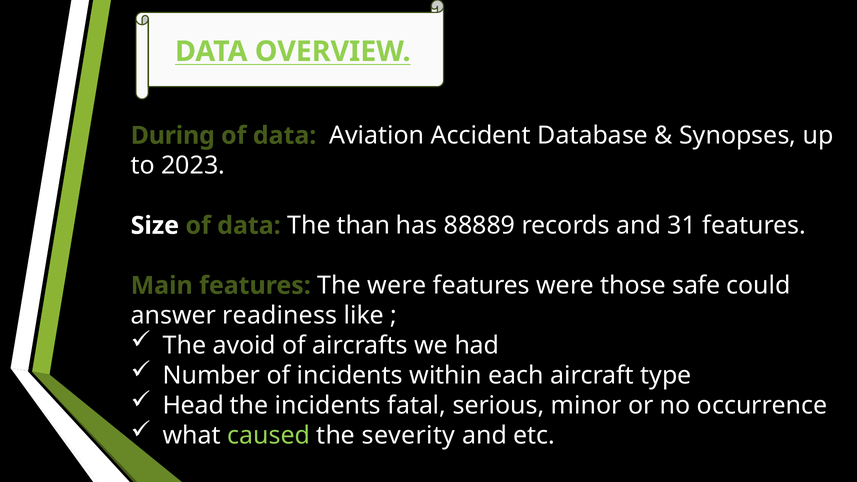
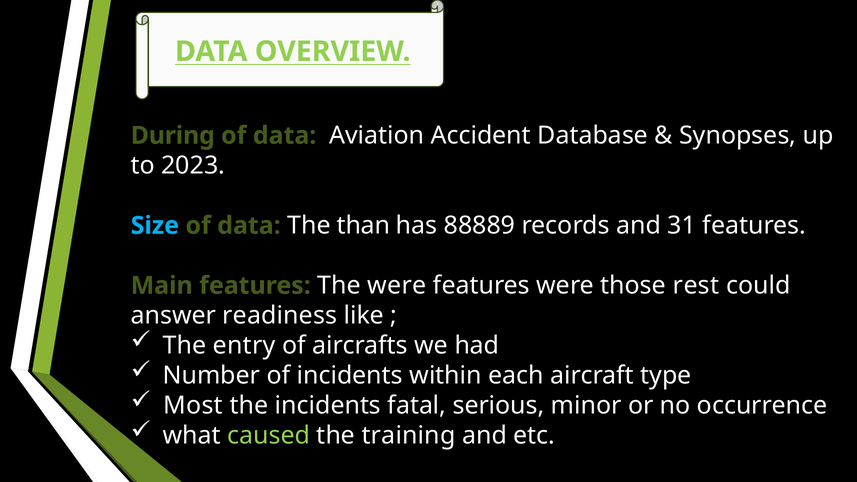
Size colour: white -> light blue (155, 226)
safe: safe -> rest (696, 286)
avoid: avoid -> entry (244, 346)
Head: Head -> Most (193, 406)
severity: severity -> training (408, 436)
